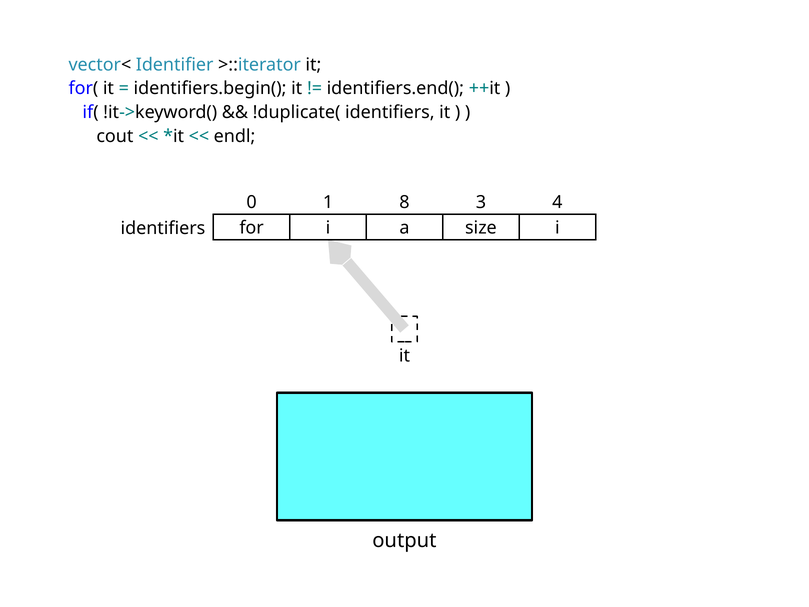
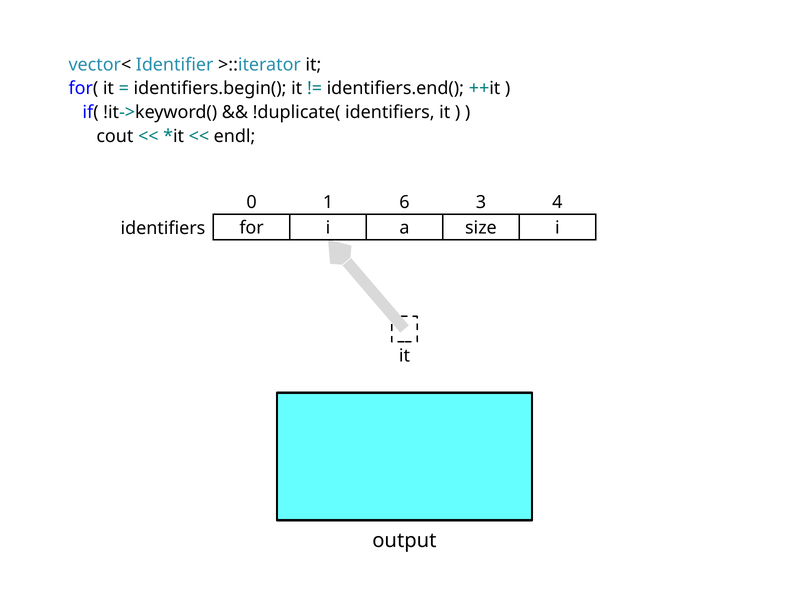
8: 8 -> 6 (404, 202)
